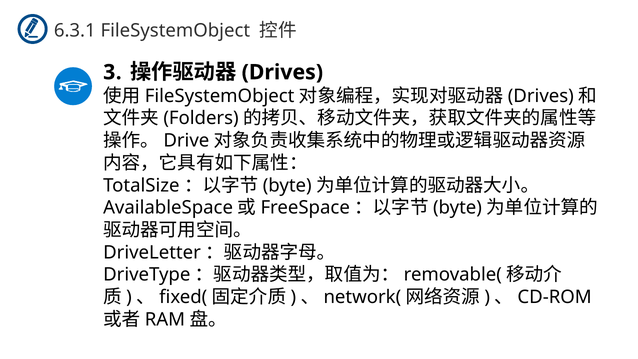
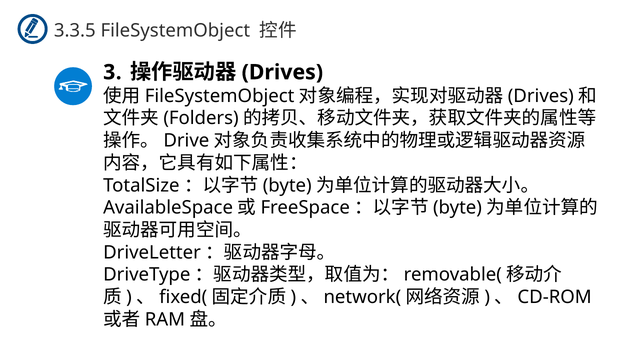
6.3.1: 6.3.1 -> 3.3.5 (75, 30)
